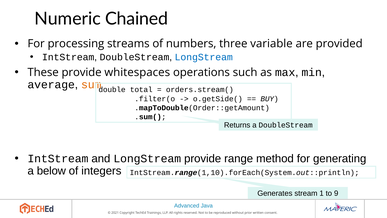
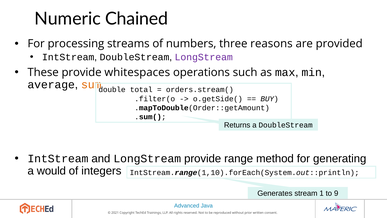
variable: variable -> reasons (271, 44)
LongStream colour: blue -> purple (204, 57)
below: below -> would (51, 171)
